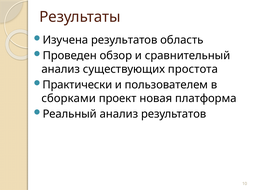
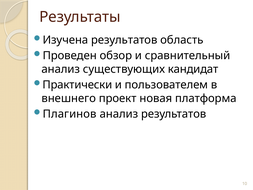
простота: простота -> кандидат (193, 69)
сборками: сборками -> внешнего (69, 98)
Реальный: Реальный -> Плагинов (70, 114)
